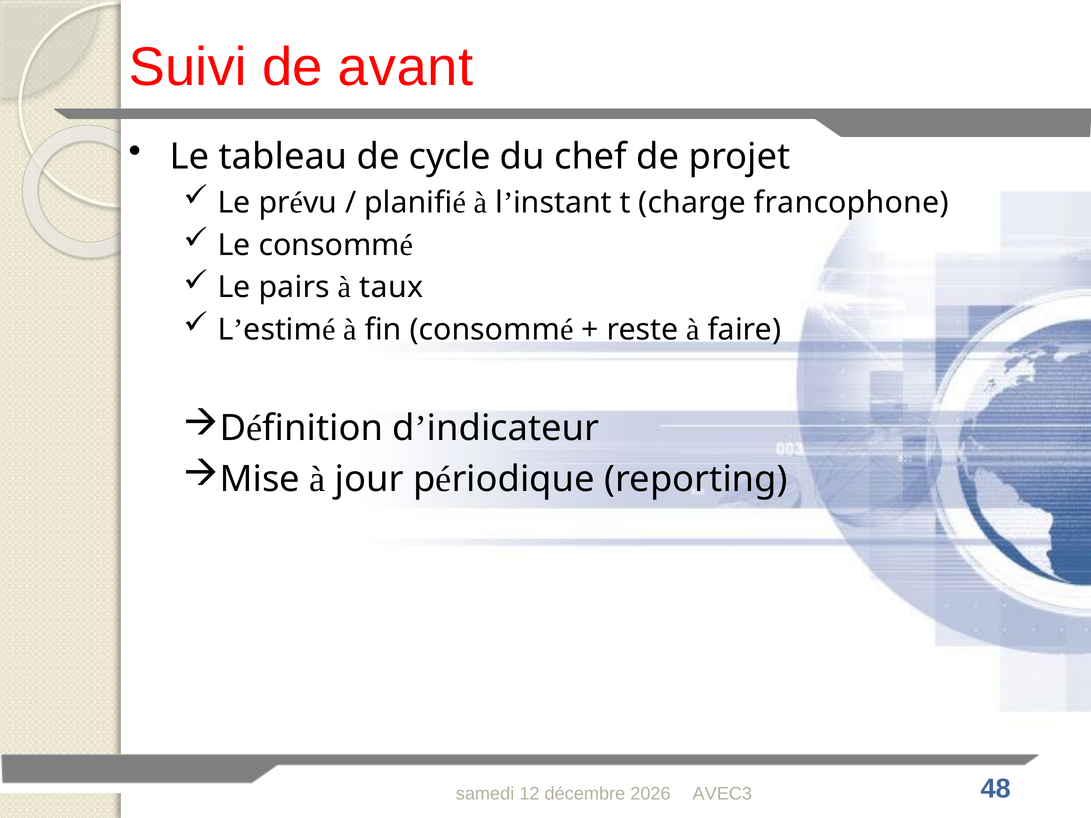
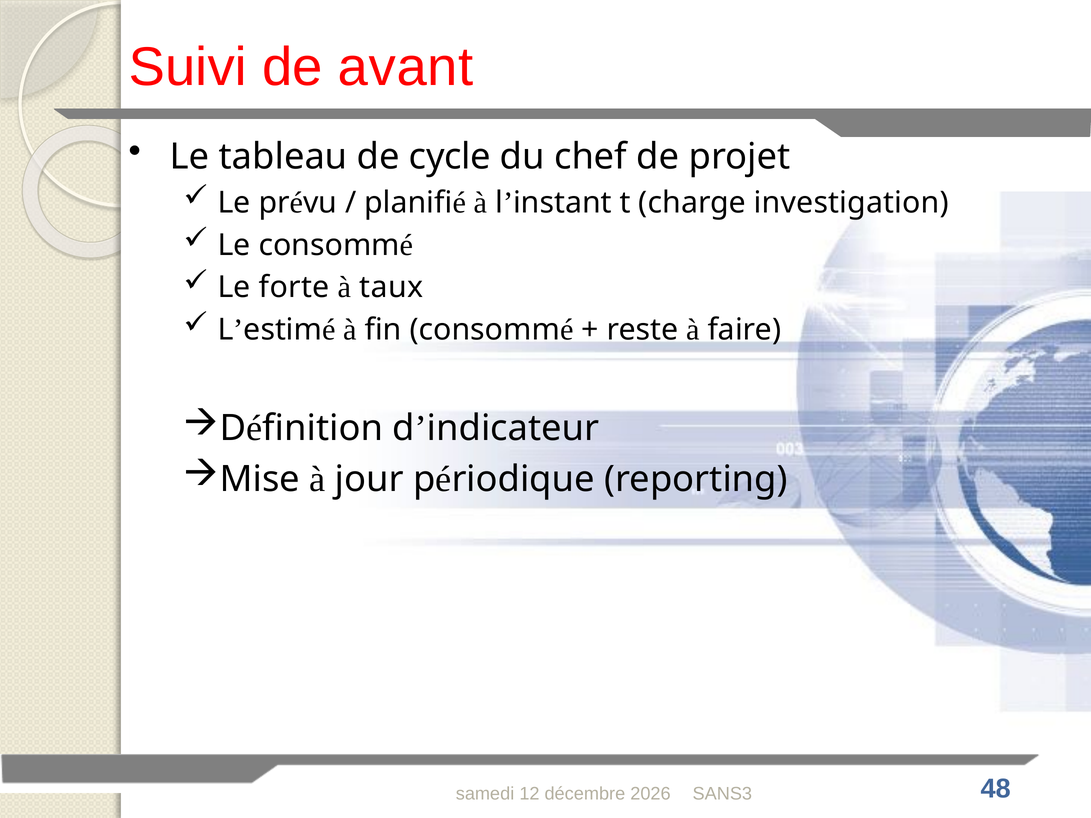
francophone: francophone -> investigation (851, 203)
pairs: pairs -> forte (294, 288)
AVEC3: AVEC3 -> SANS3 (722, 794)
